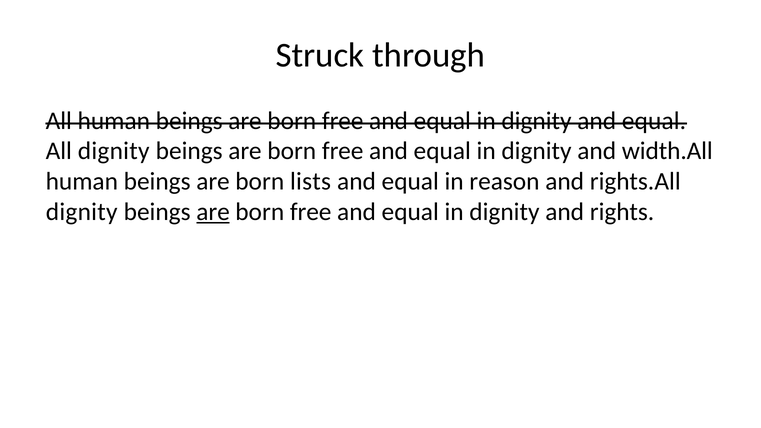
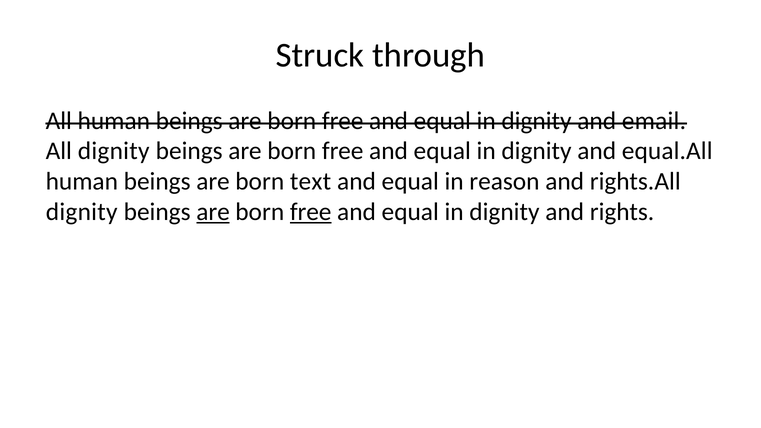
dignity and equal: equal -> email (654, 121)
width.All: width.All -> equal.All (667, 151)
lists: lists -> text (311, 182)
free underline: none -> present (311, 212)
